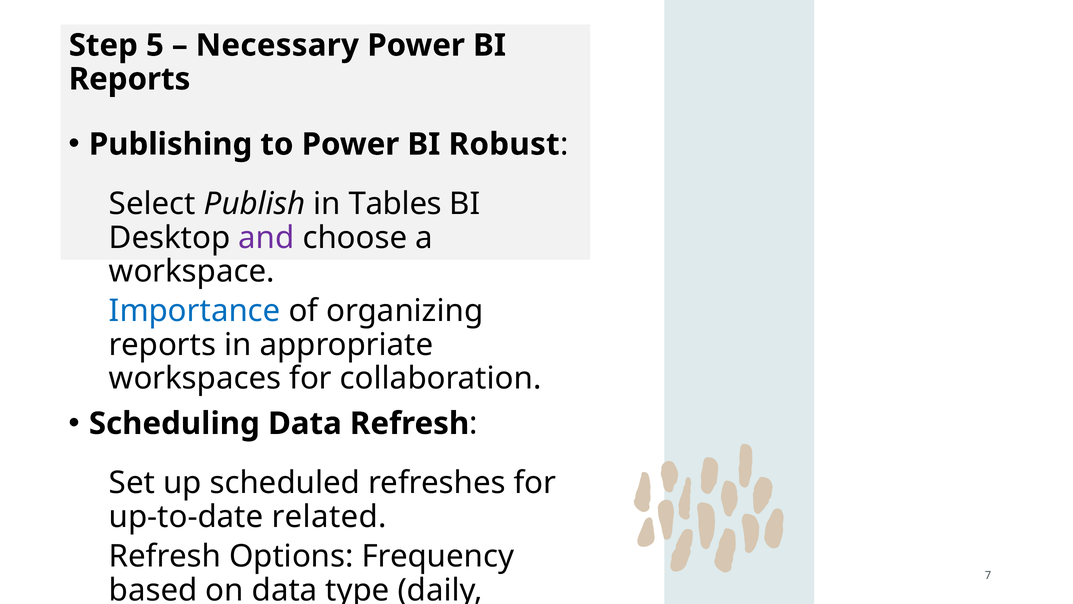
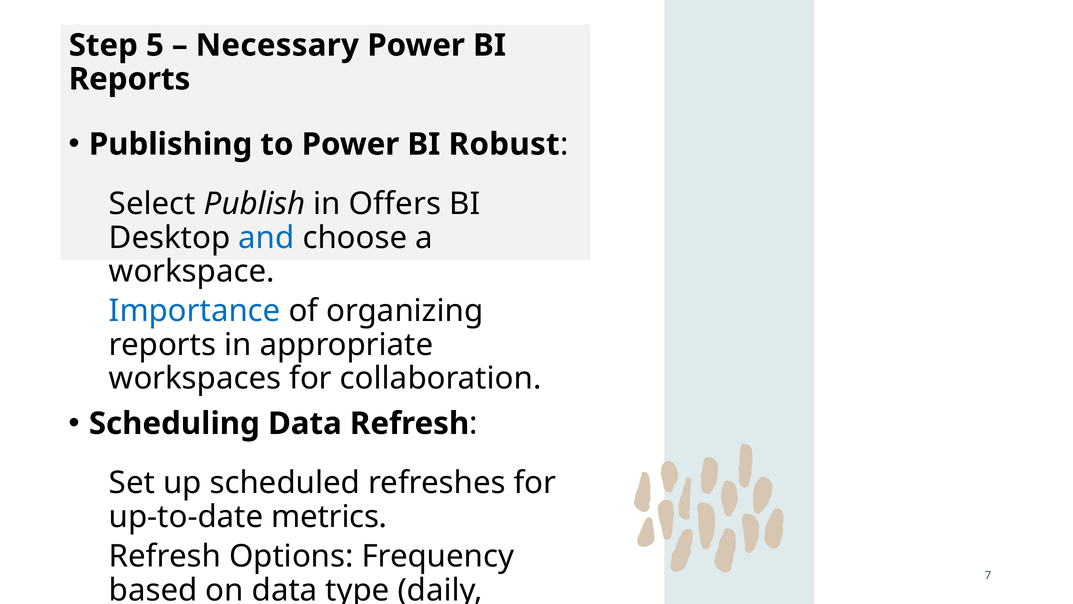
Tables: Tables -> Offers (395, 204)
and colour: purple -> blue (267, 237)
related: related -> metrics (329, 517)
